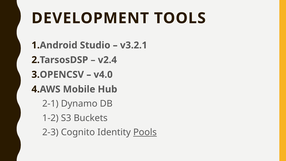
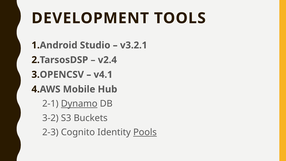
v4.0: v4.0 -> v4.1 (103, 75)
Dynamo underline: none -> present (79, 104)
1-2: 1-2 -> 3-2 (50, 118)
